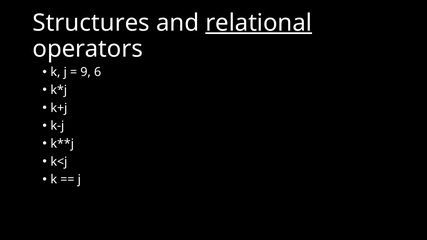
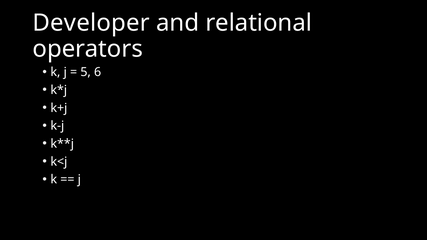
Structures: Structures -> Developer (91, 23)
relational underline: present -> none (259, 23)
9: 9 -> 5 (86, 72)
